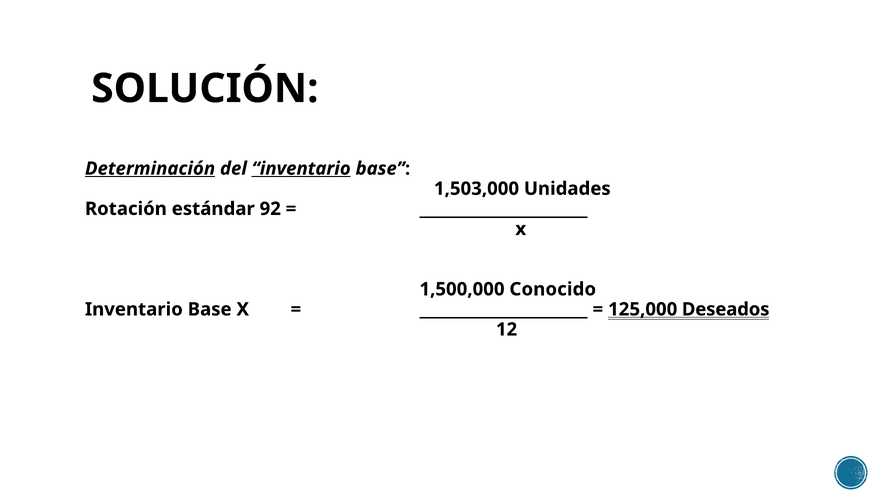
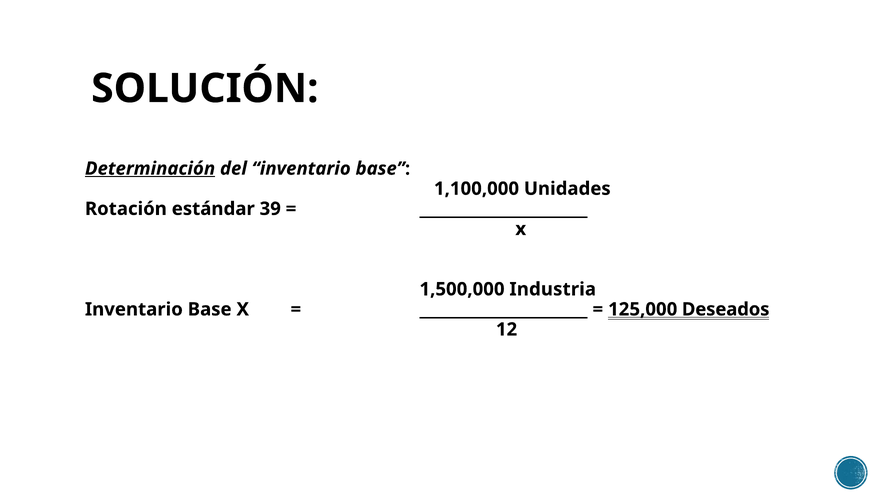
inventario underline: present -> none (301, 169)
1,503,000: 1,503,000 -> 1,100,000 (477, 189)
92: 92 -> 39 (270, 209)
Conocido: Conocido -> Industria (553, 289)
